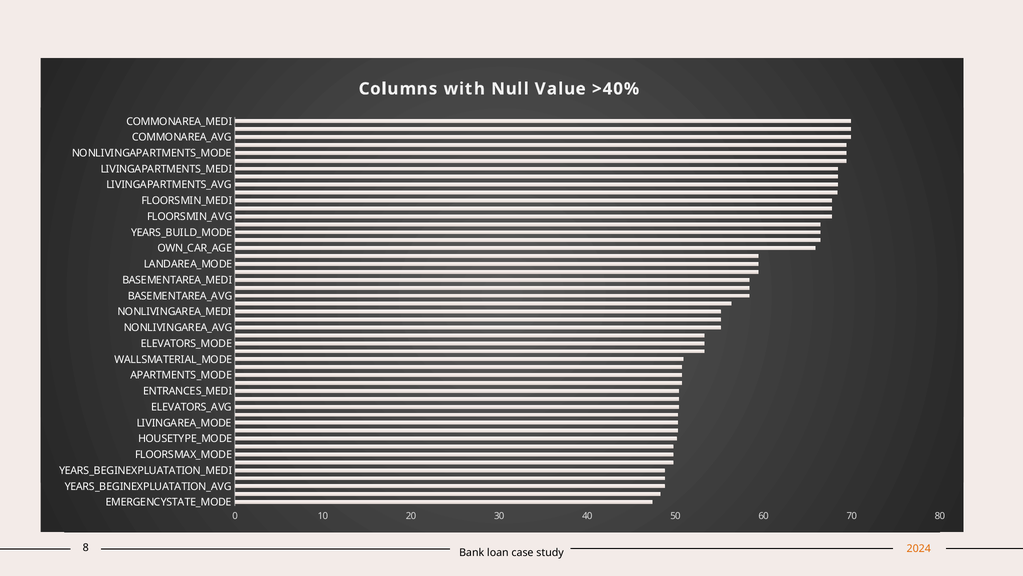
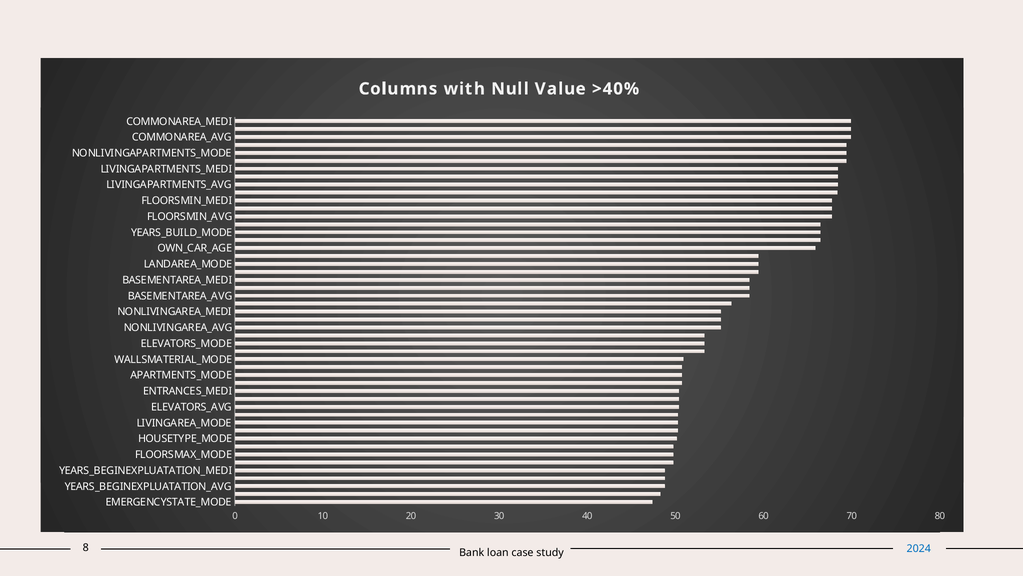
2024 colour: orange -> blue (919, 548)
